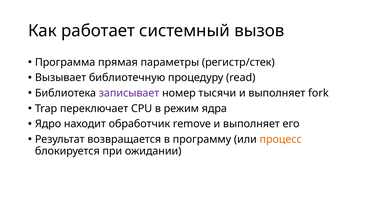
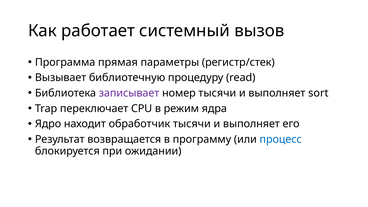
fork: fork -> sort (318, 93)
обработчик remove: remove -> тысячи (192, 124)
процесс colour: orange -> blue (281, 139)
